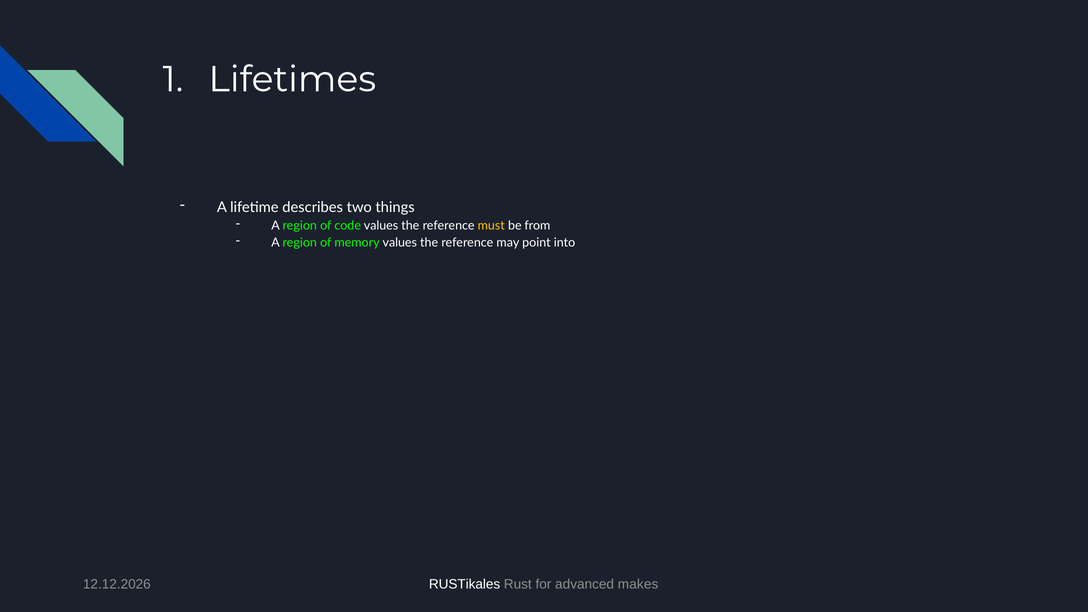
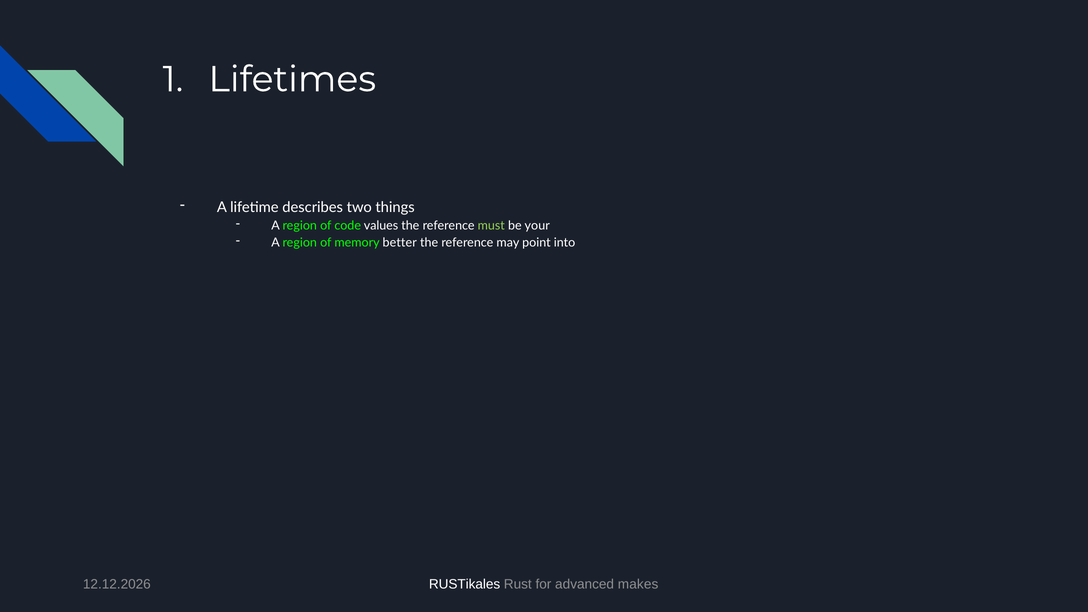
must colour: yellow -> light green (491, 226)
from: from -> your (537, 226)
memory values: values -> better (400, 243)
